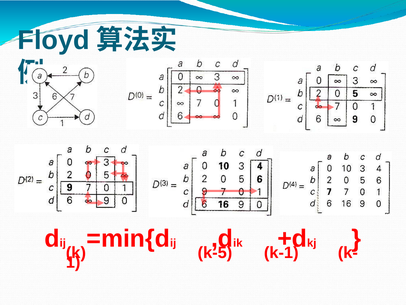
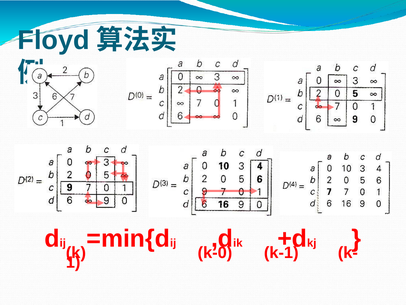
k-5: k-5 -> k-0 (215, 252)
